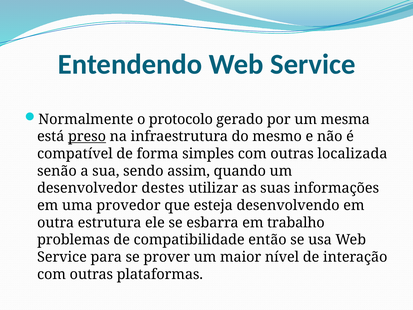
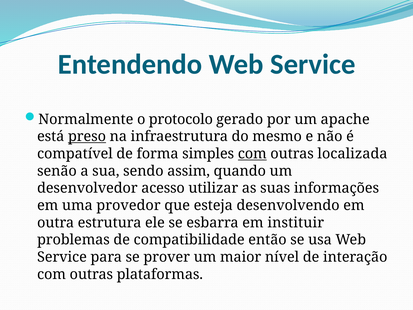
mesma: mesma -> apache (345, 119)
com underline: none -> present (252, 154)
destes: destes -> acesso (163, 188)
trabalho: trabalho -> instituir (296, 222)
